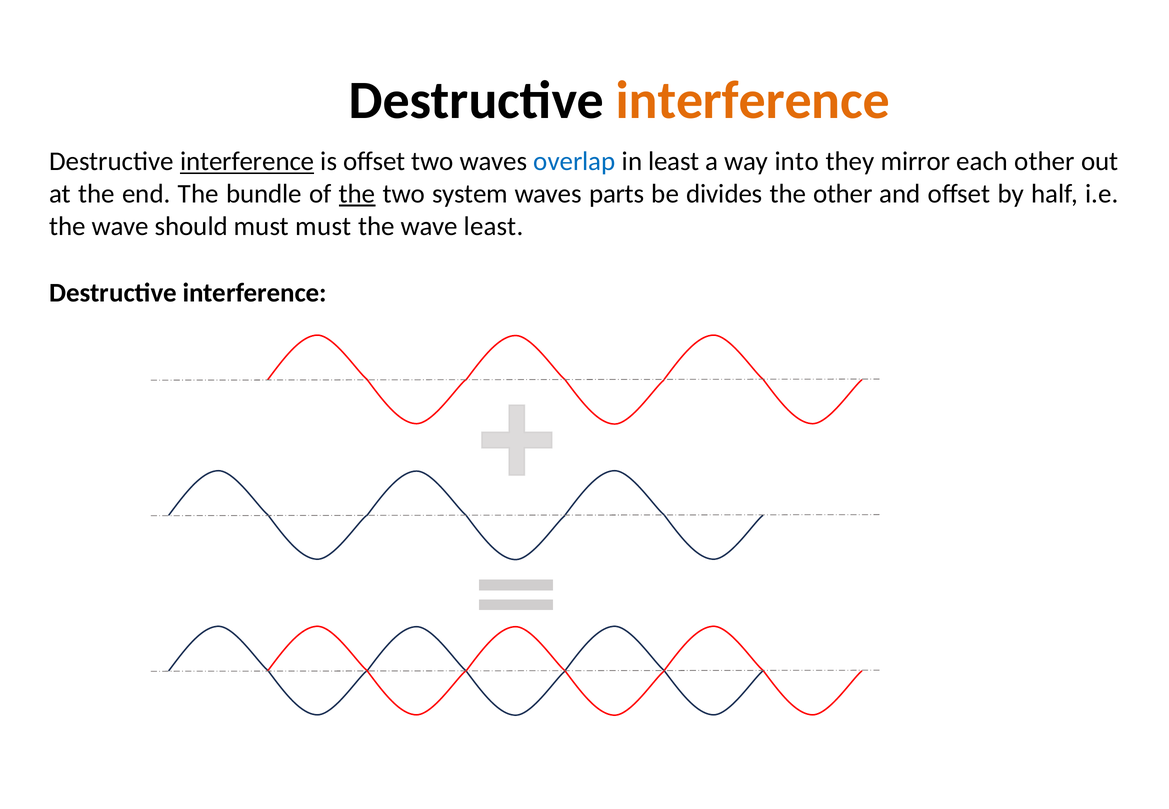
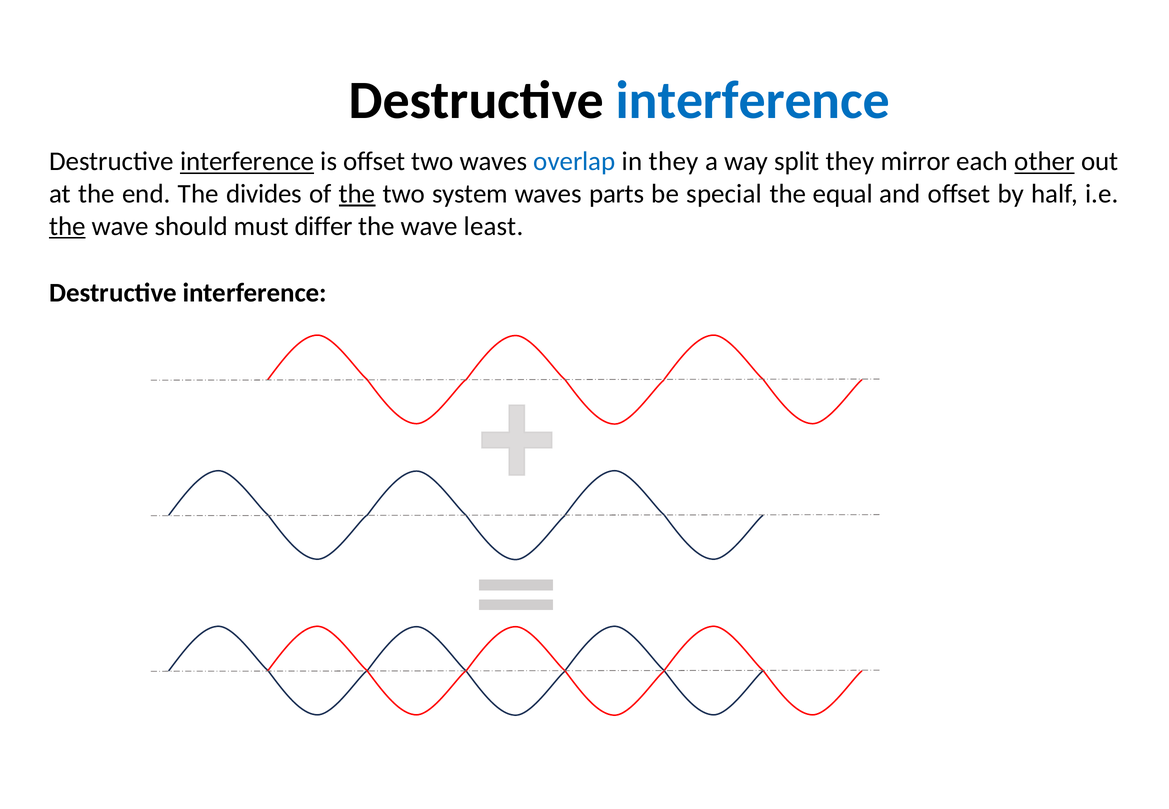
interference colour: orange -> blue (753, 101)
in least: least -> they (674, 162)
into: into -> split (797, 162)
other underline: none -> present (1045, 162)
bundle: bundle -> divides (264, 194)
divides: divides -> special (724, 194)
the other: other -> equal (843, 194)
the underline: none -> present (67, 226)
must must: must -> differ (324, 226)
